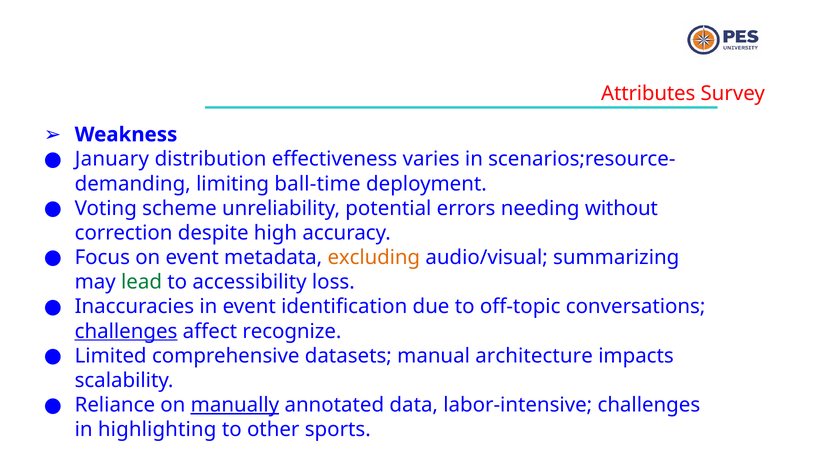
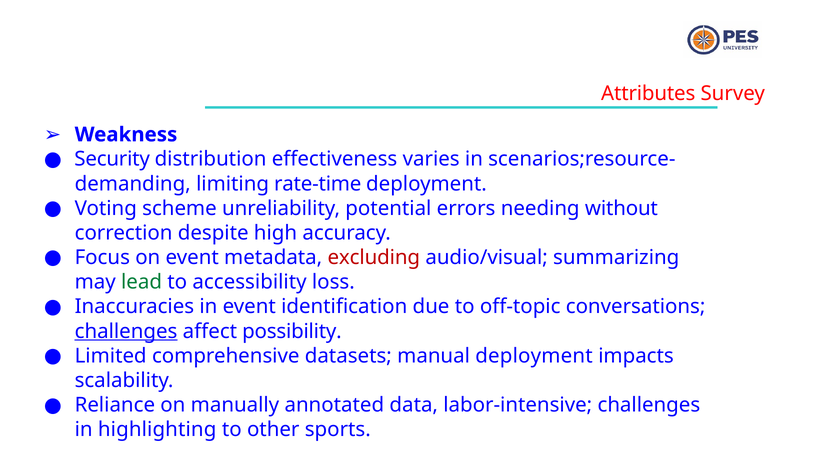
January: January -> Security (112, 159)
ball-time: ball-time -> rate-time (318, 184)
excluding colour: orange -> red (374, 258)
recognize: recognize -> possibility (292, 331)
manual architecture: architecture -> deployment (534, 356)
manually underline: present -> none (235, 405)
